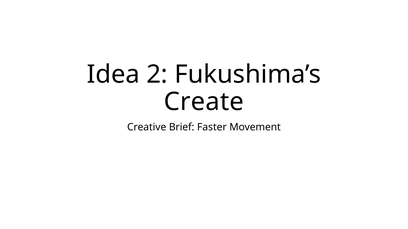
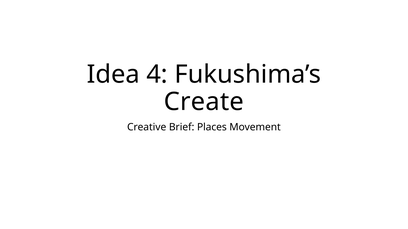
2: 2 -> 4 (157, 74)
Faster: Faster -> Places (212, 128)
